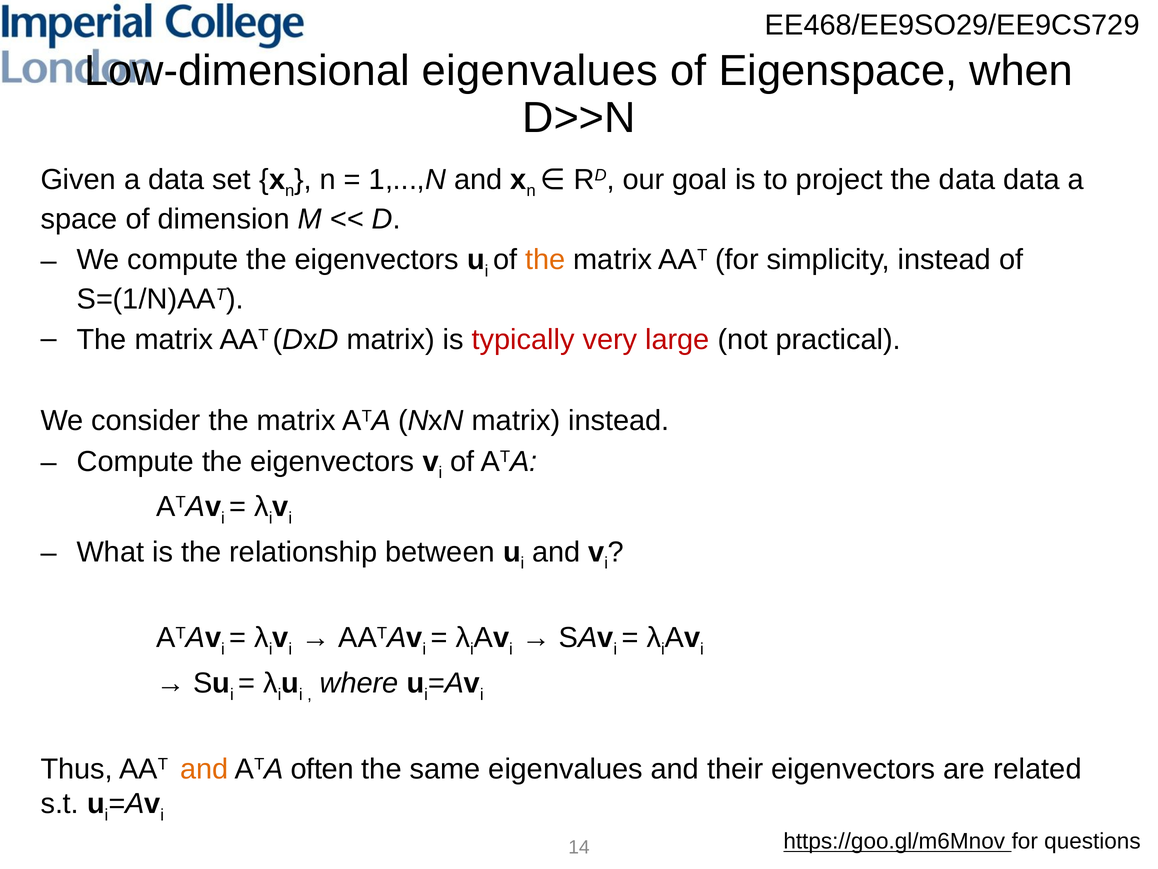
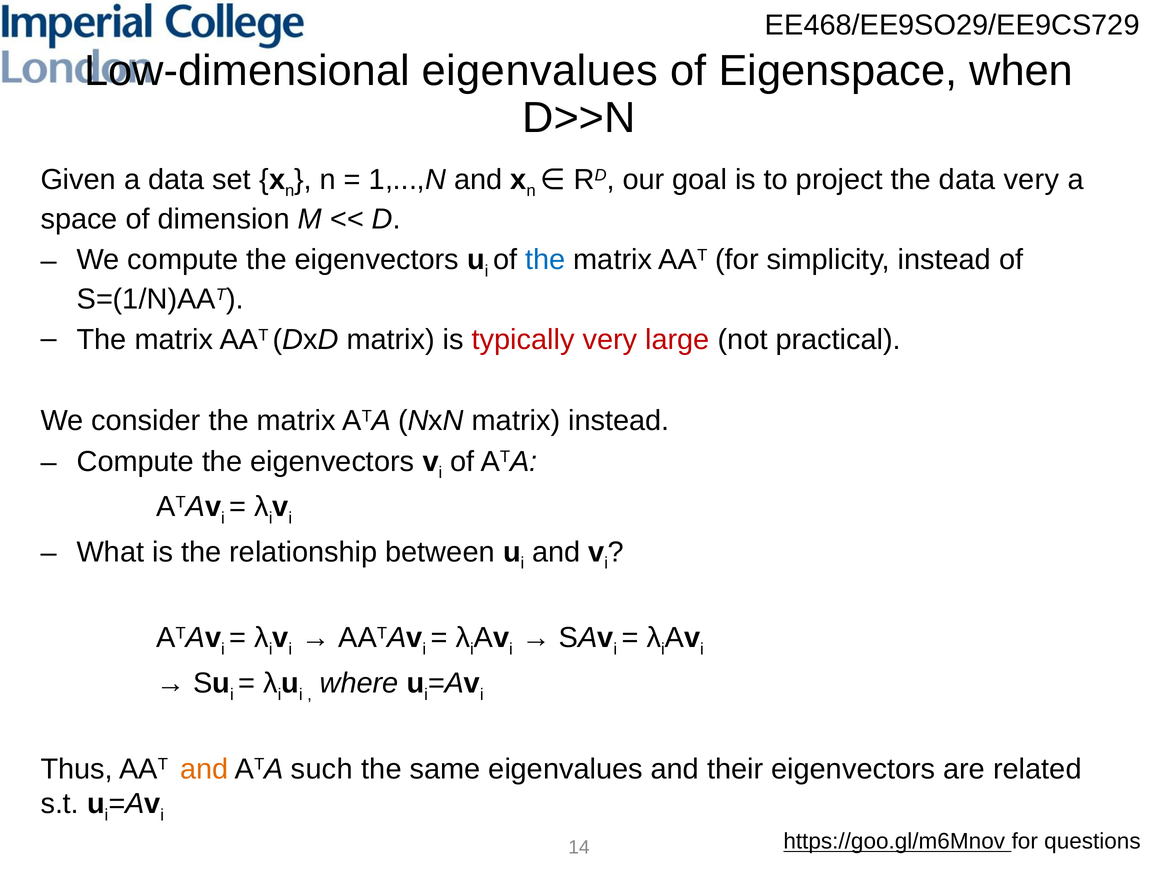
data data: data -> very (1031, 180)
the colour: orange -> blue (545, 260)
often: often -> such (322, 769)
